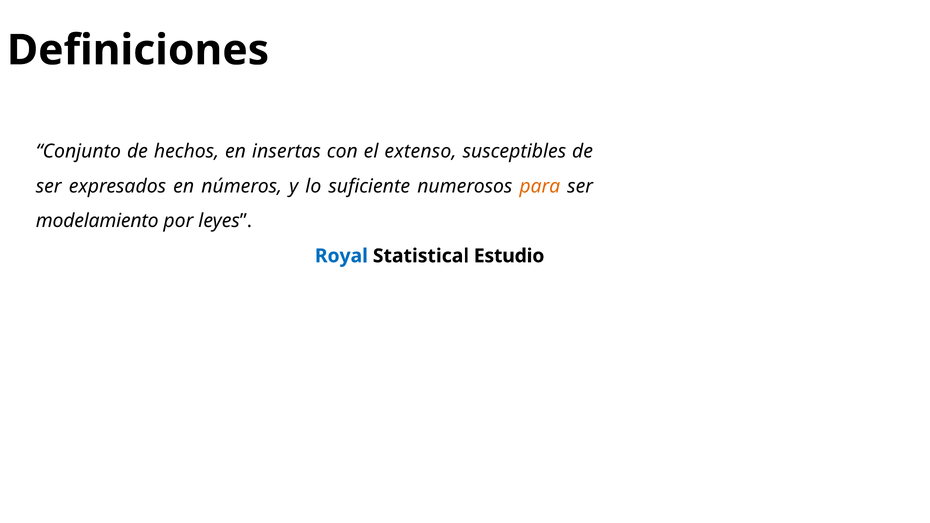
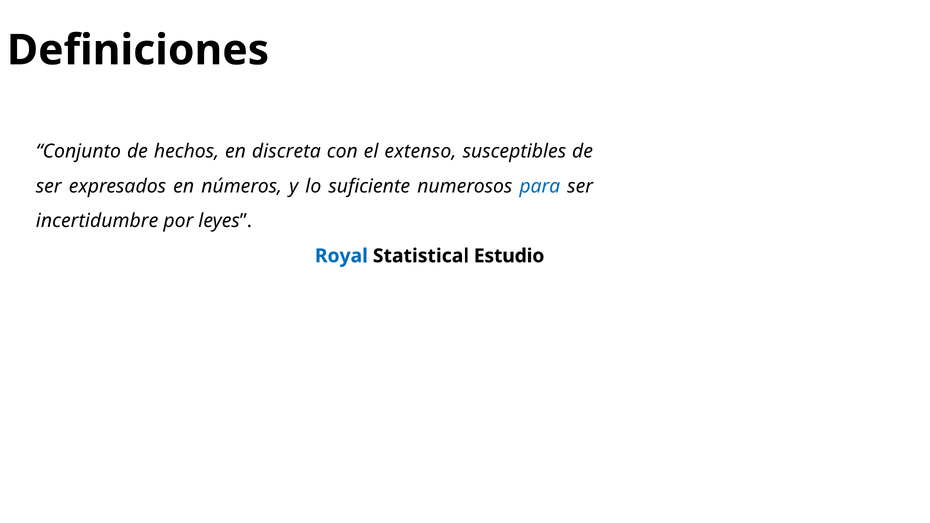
insertas: insertas -> discreta (286, 151)
para colour: orange -> blue (540, 186)
modelamiento: modelamiento -> incertidumbre (97, 221)
